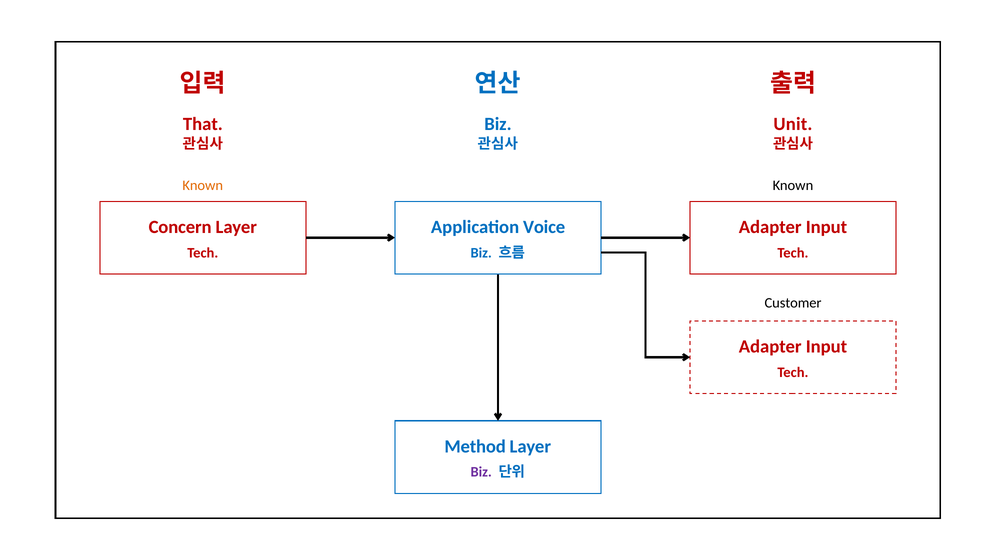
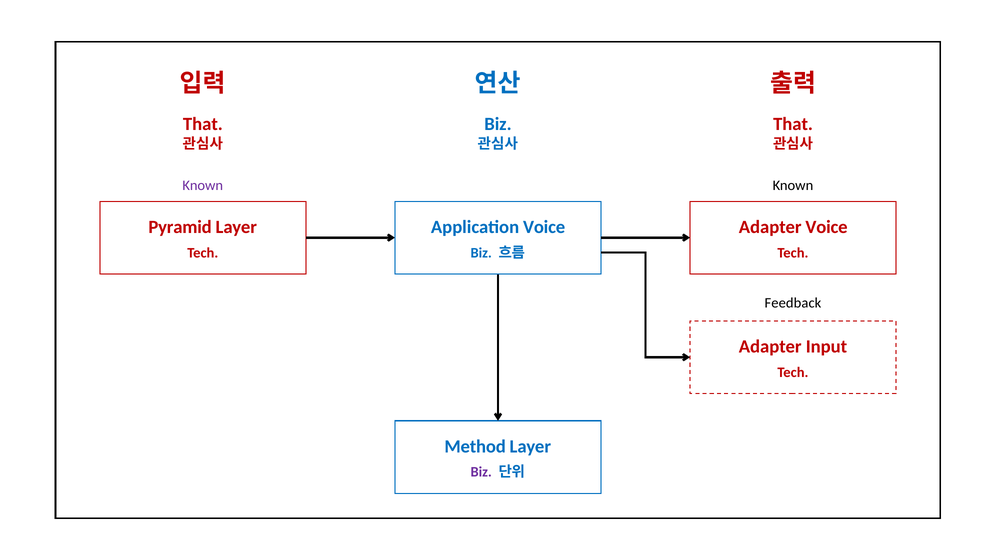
Unit: Unit -> That (793, 124)
Known colour: orange -> purple (203, 186)
Concern: Concern -> Pyramid (180, 227)
Input: Input -> Voice (827, 227)
Customer: Customer -> Feedback (793, 303)
